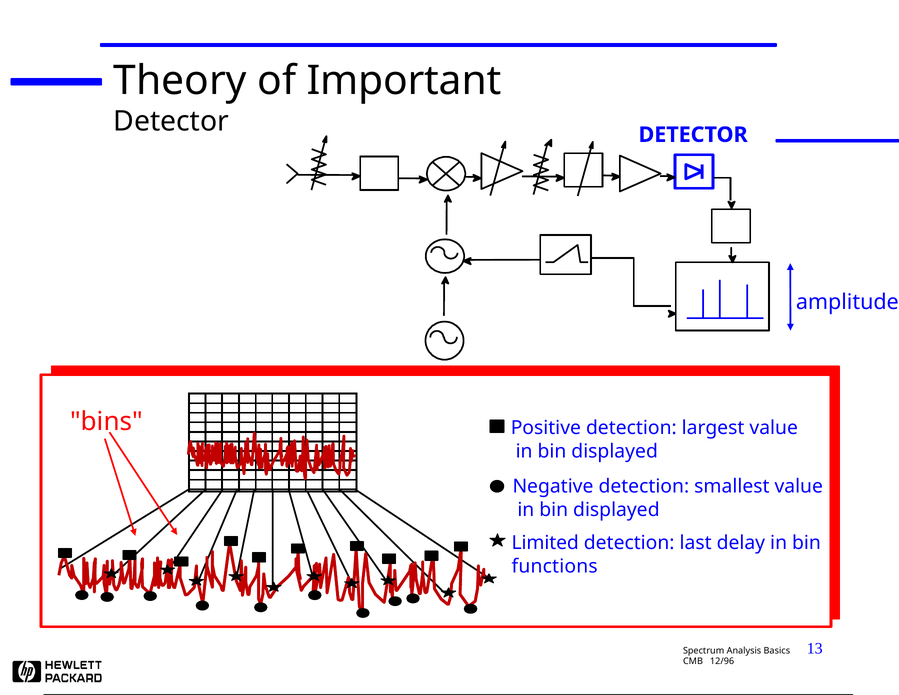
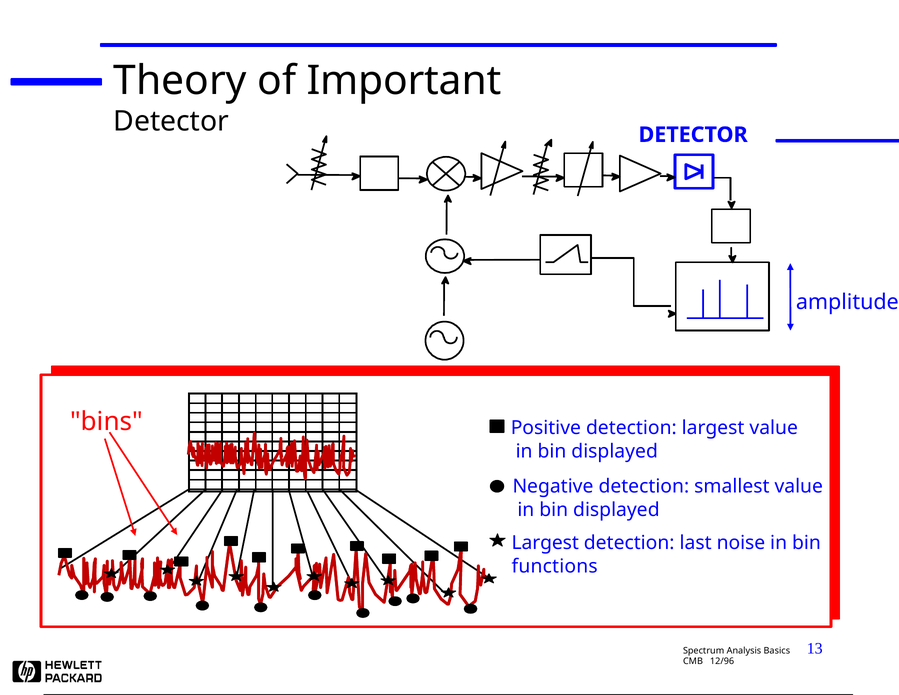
Limited: Limited -> Largest (545, 543)
delay: delay -> noise (741, 543)
